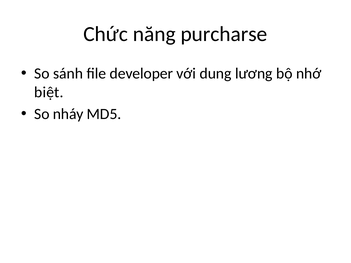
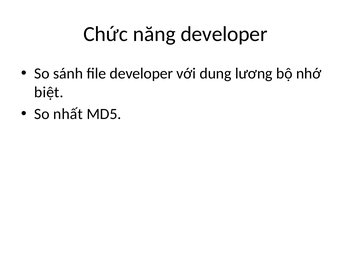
năng purcharse: purcharse -> developer (224, 34)
nháy: nháy -> nhất (68, 114)
